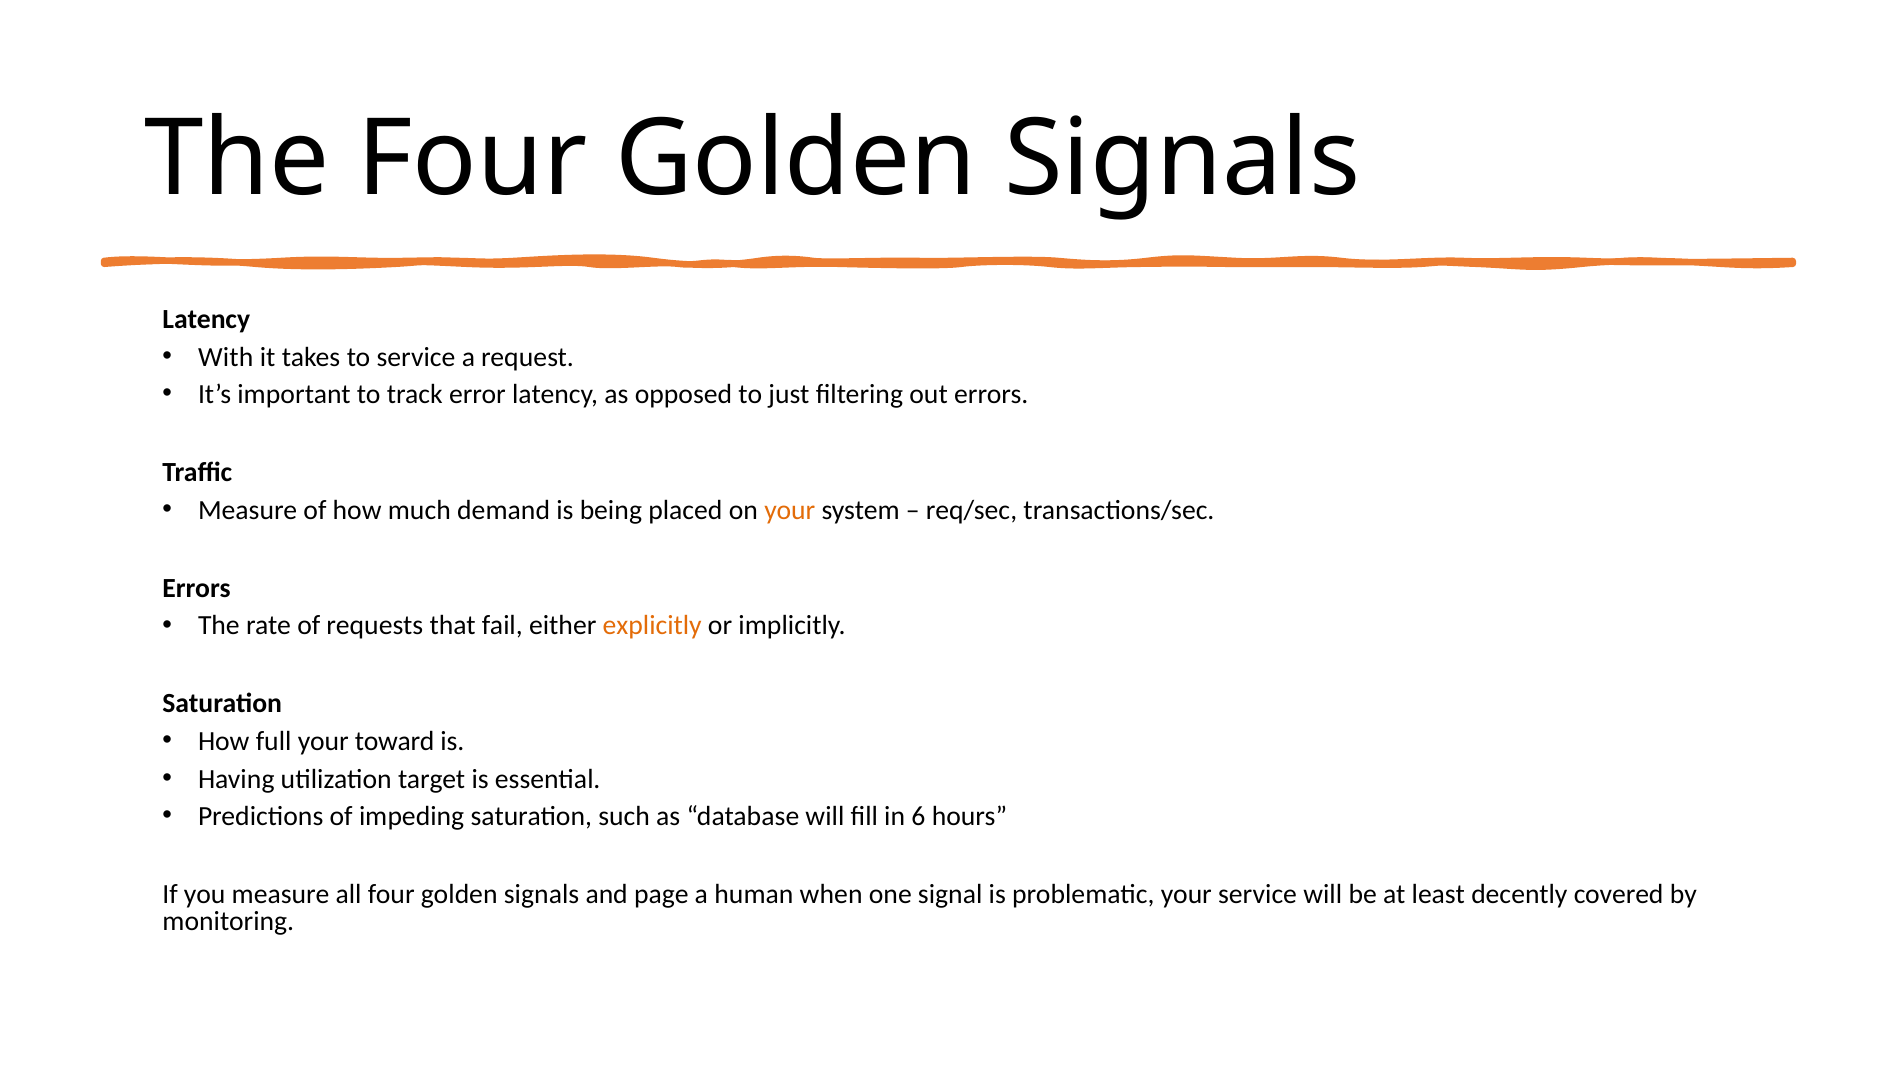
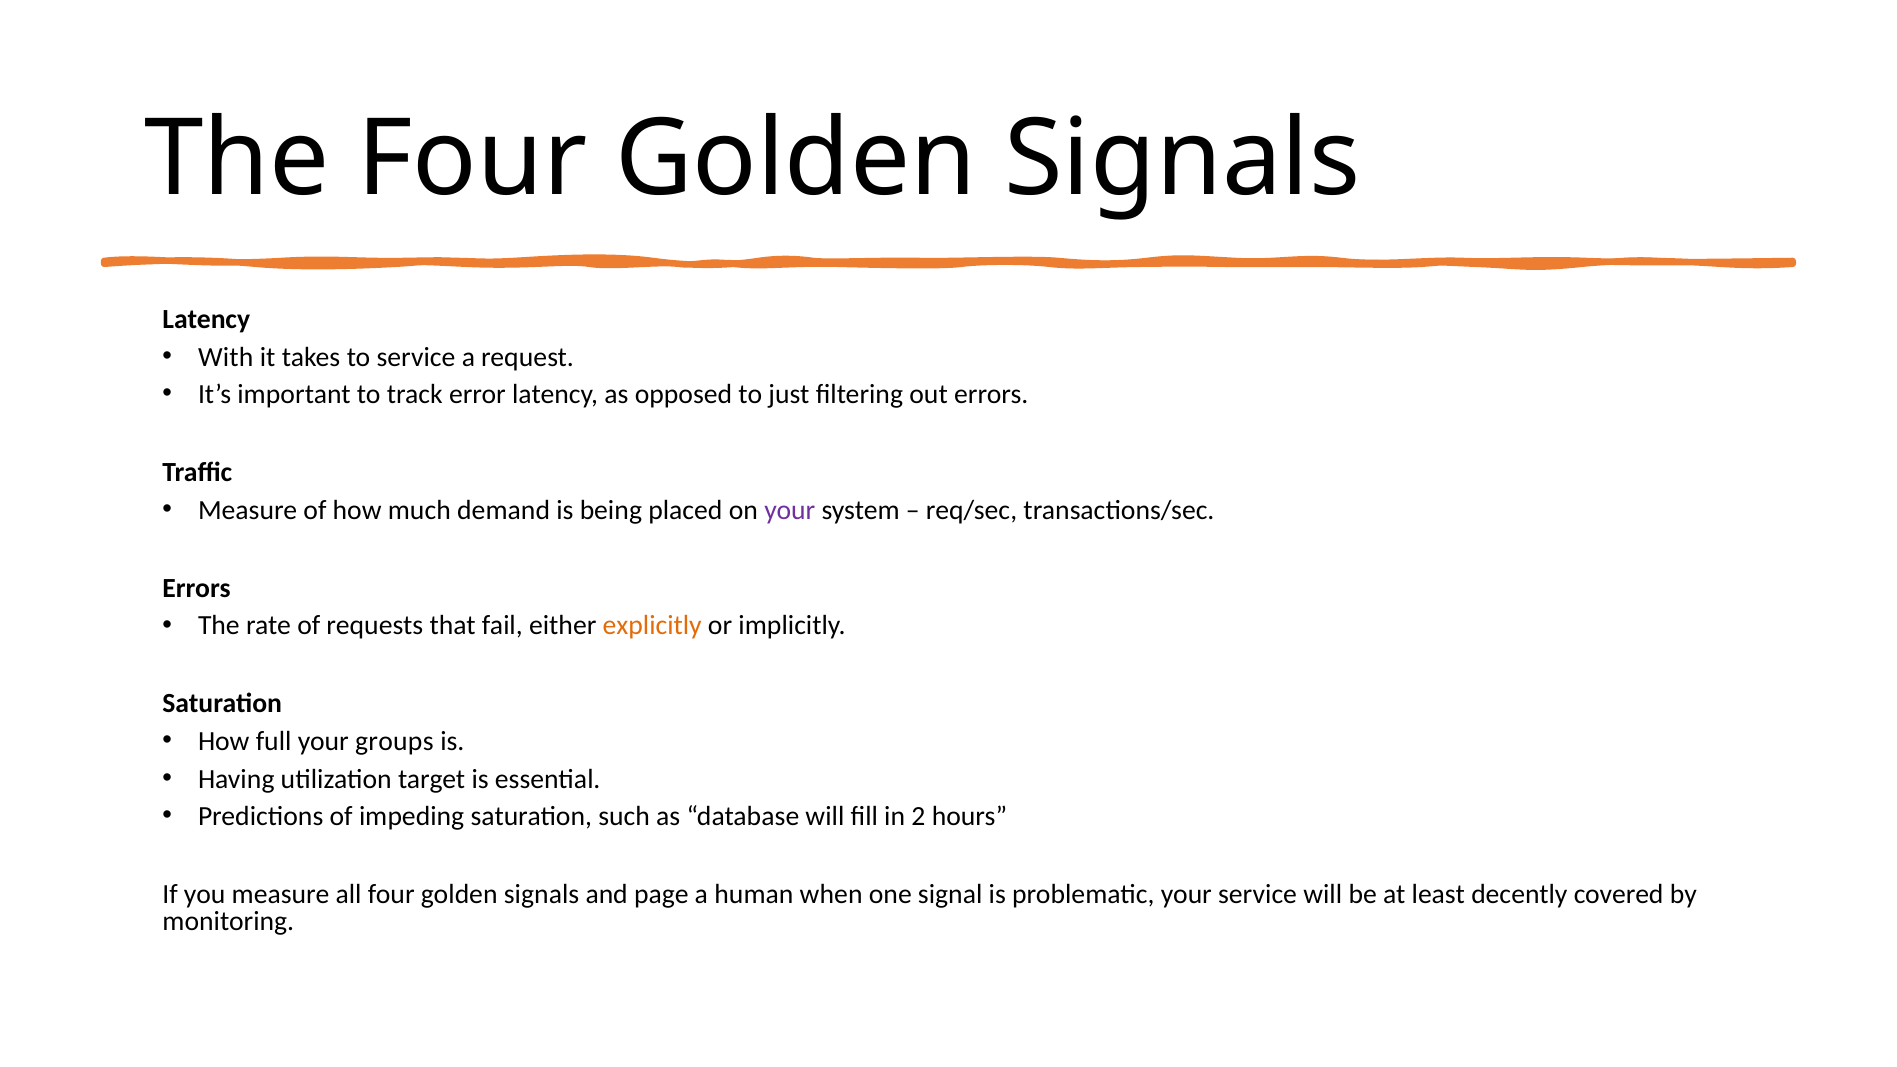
your colour: orange -> purple (790, 510)
toward: toward -> groups (394, 741)
6: 6 -> 2 (918, 816)
